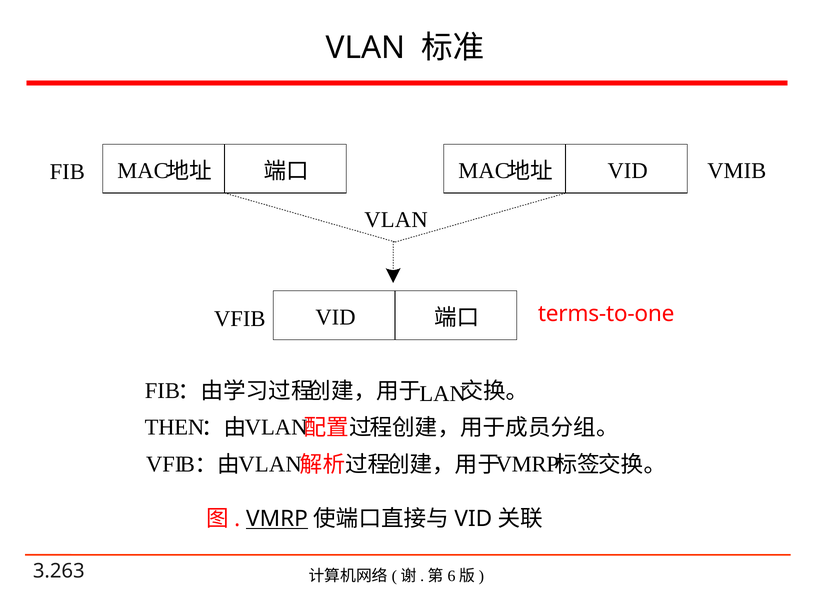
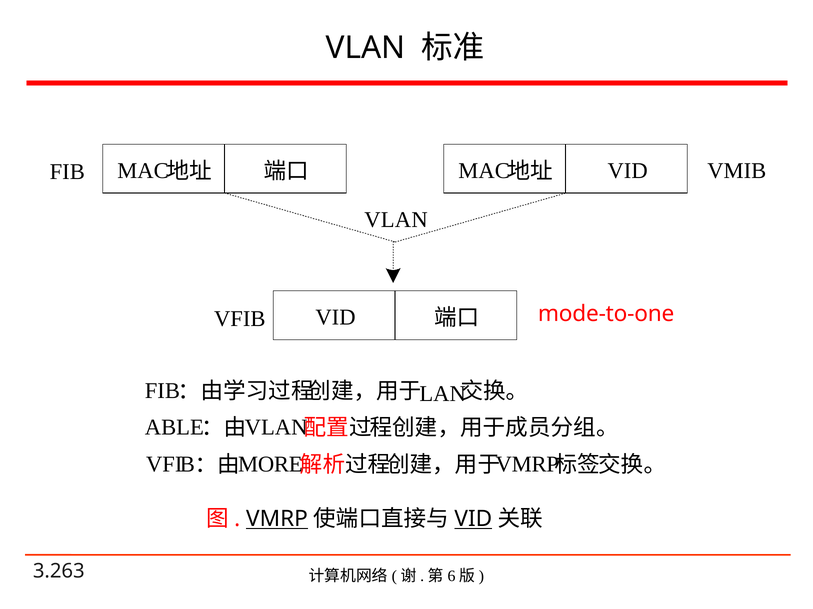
terms-to-one: terms-to-one -> mode-to-one (606, 314)
THEN: THEN -> ABLE (174, 428)
VLAN: VLAN -> MORE (270, 465)
VID underline: none -> present (473, 519)
